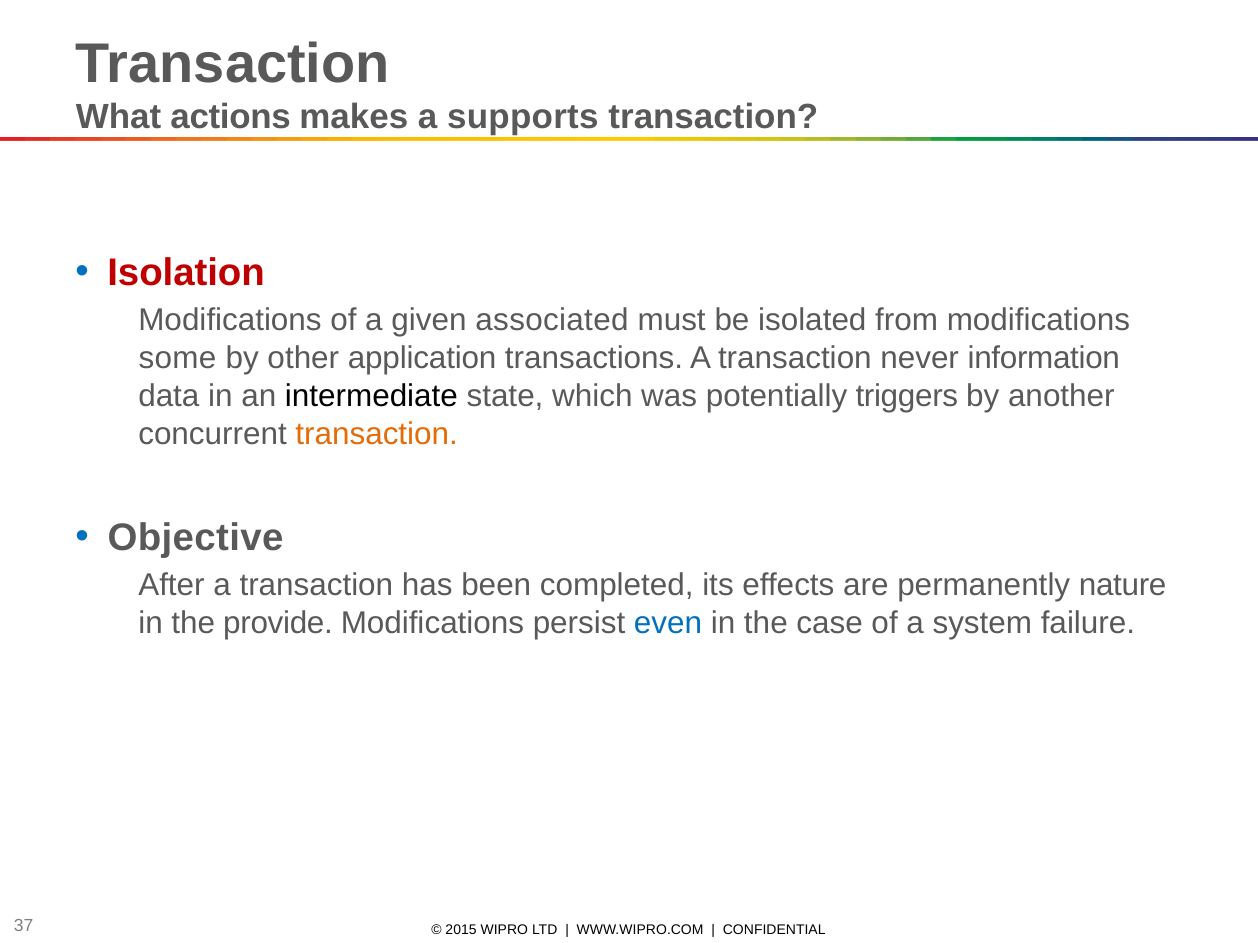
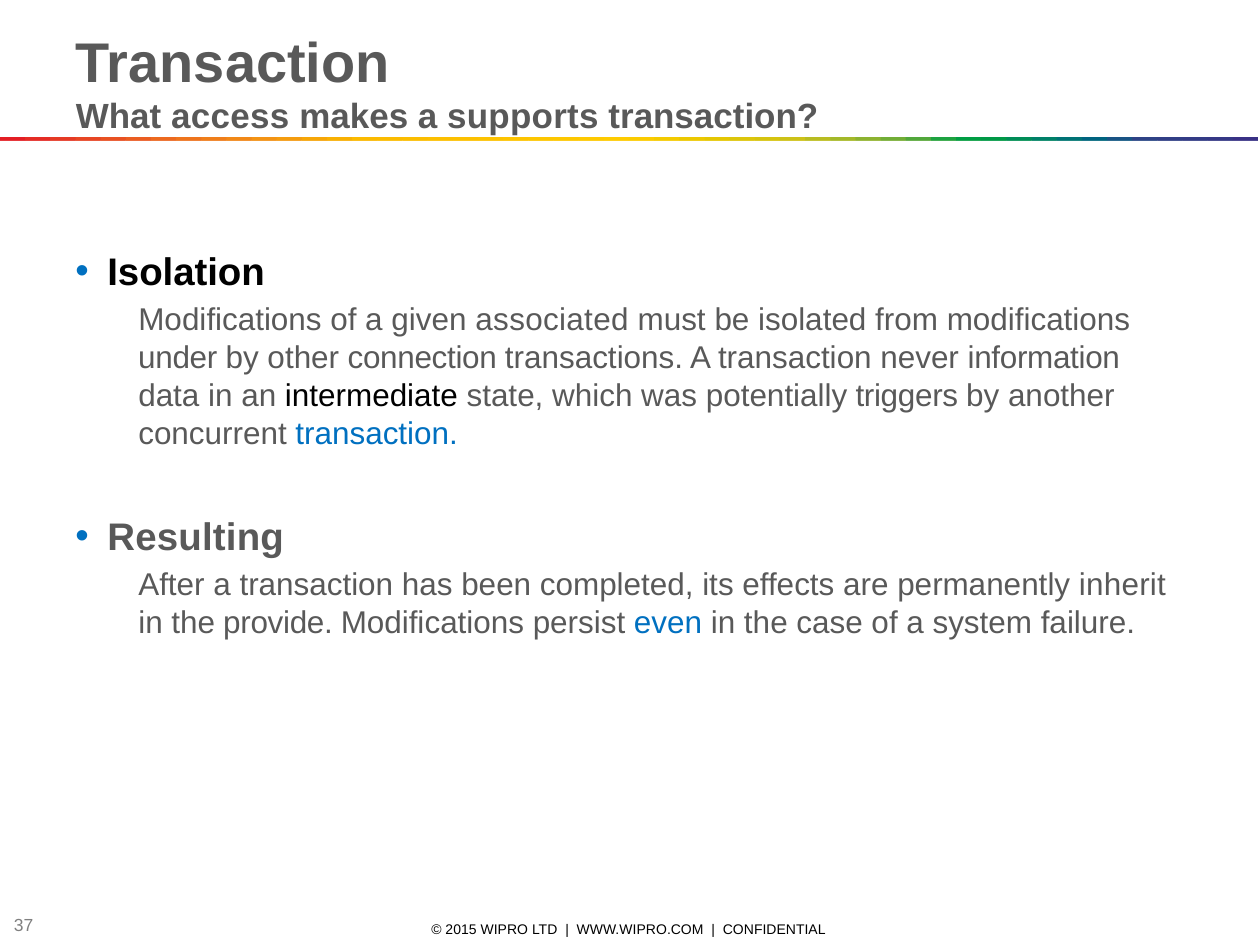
actions: actions -> access (230, 117)
Isolation colour: red -> black (186, 273)
some: some -> under (178, 358)
application: application -> connection (422, 358)
transaction colour: orange -> blue (377, 434)
Objective: Objective -> Resulting (196, 538)
nature: nature -> inherit (1122, 586)
